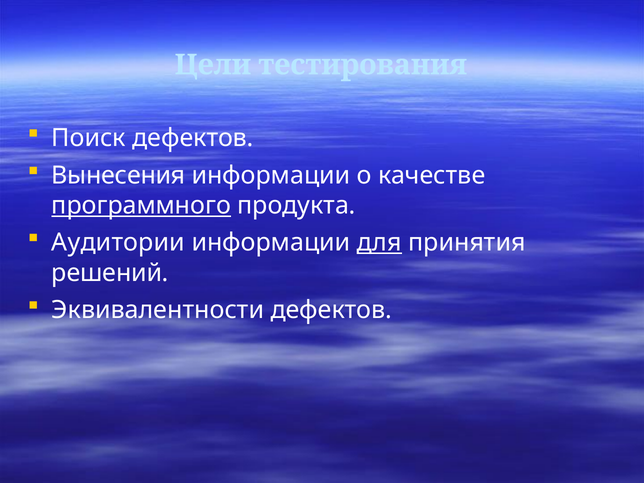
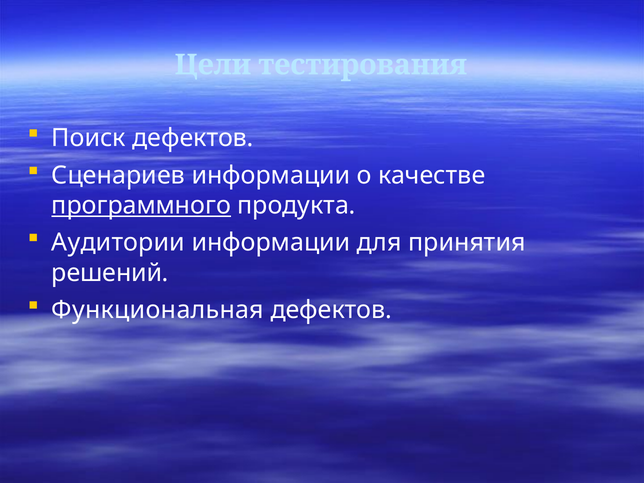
Вынесения: Вынесения -> Сценариев (118, 175)
для underline: present -> none (379, 243)
Эквивалентности: Эквивалентности -> Функциональная (158, 310)
